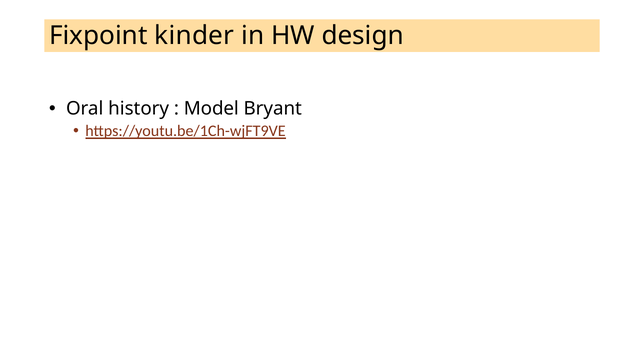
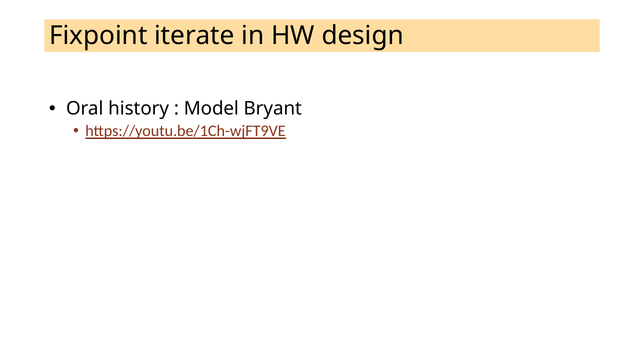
kinder: kinder -> iterate (194, 36)
